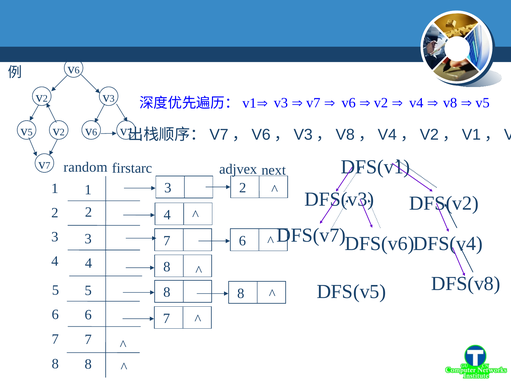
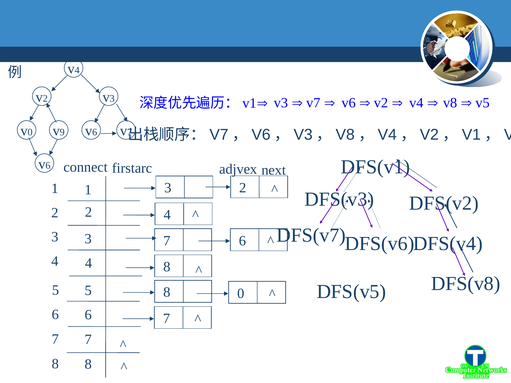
6: 6 -> 4 (77, 70)
5: 5 -> 0 (30, 132)
2: 2 -> 9 (62, 132)
7: 7 -> 6 (48, 166)
random: random -> connect (86, 167)
8 8: 8 -> 0 (241, 294)
